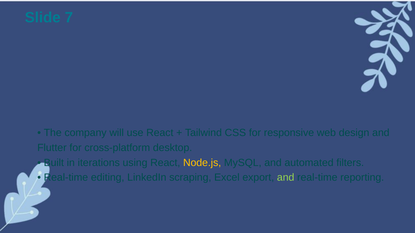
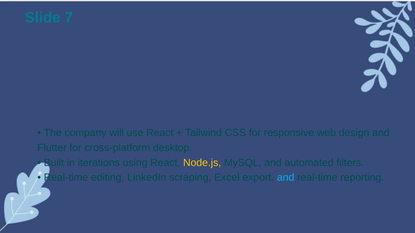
and colour: light green -> light blue (286, 178)
